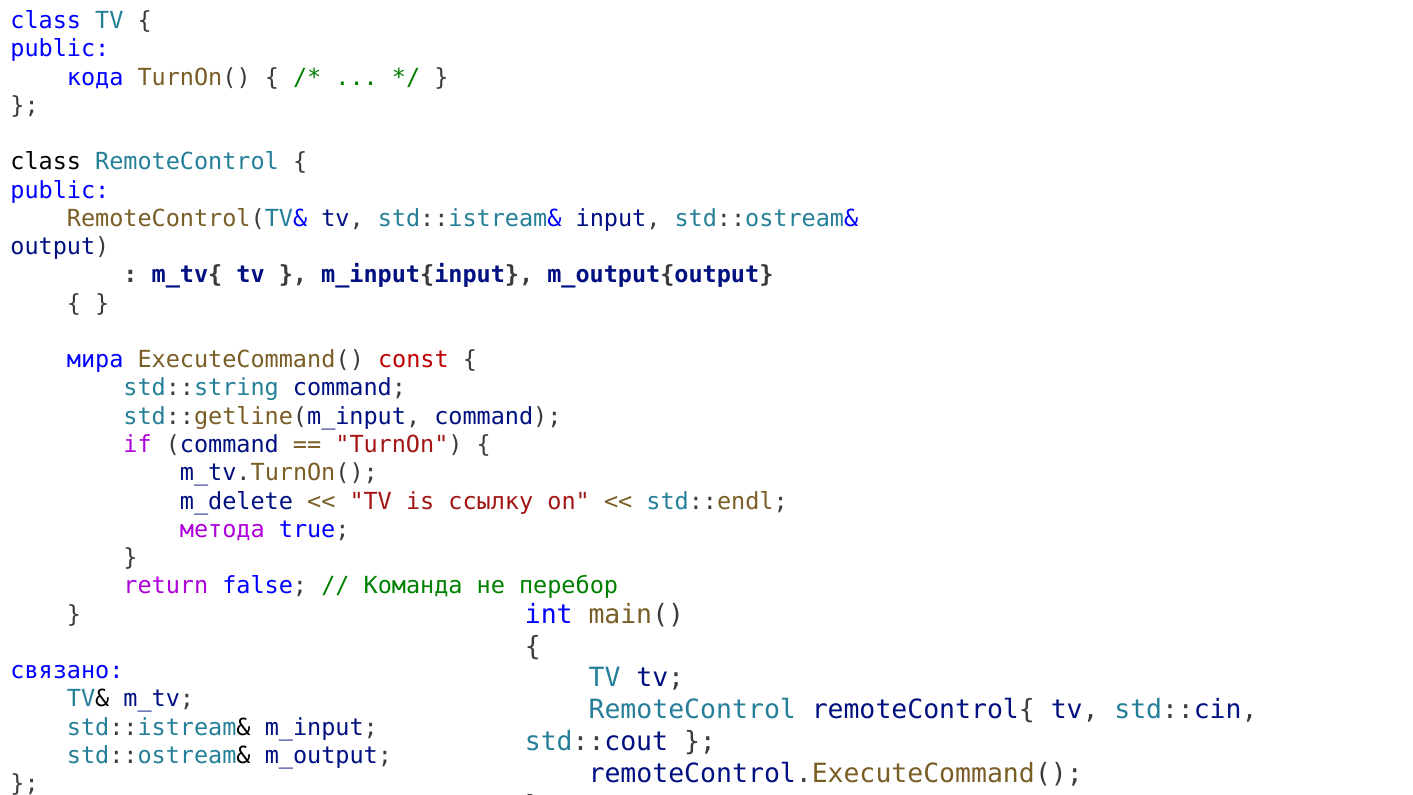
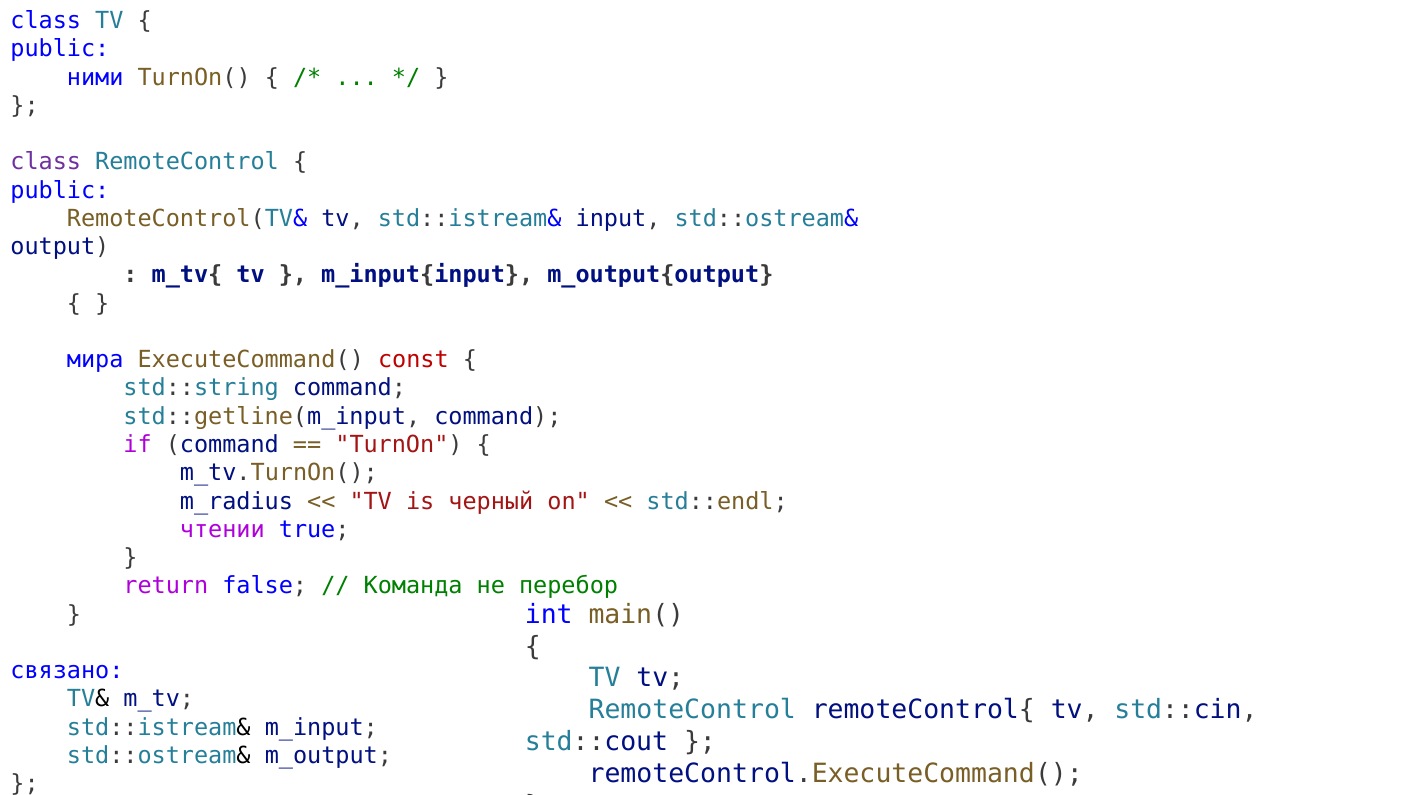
кода: кода -> ними (95, 77)
class colour: black -> purple (46, 162)
m_delete: m_delete -> m_radius (236, 501)
ссылку: ссылку -> черный (491, 501)
метода: метода -> чтении (222, 529)
